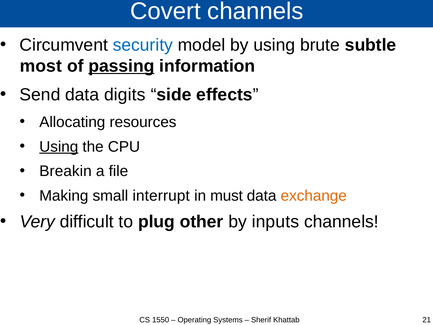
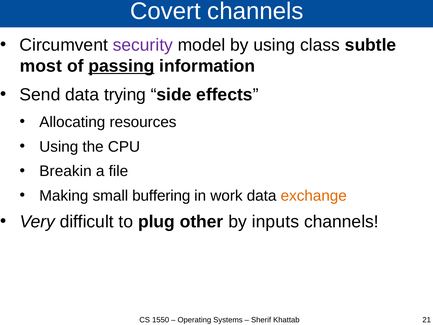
security colour: blue -> purple (143, 45)
brute: brute -> class (320, 45)
digits: digits -> trying (125, 95)
Using underline: present -> none (59, 146)
interrupt: interrupt -> buffering (161, 196)
must: must -> work (226, 196)
